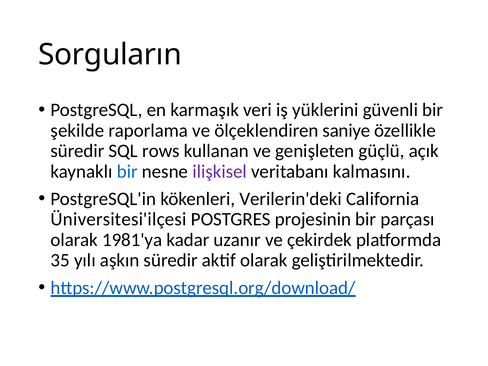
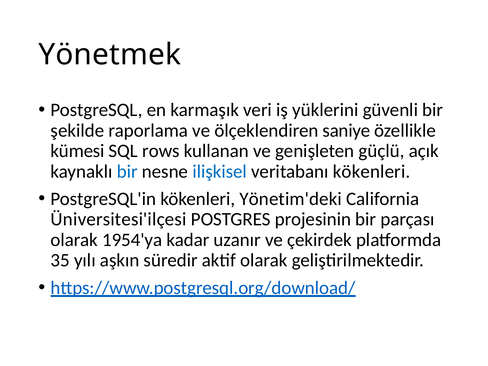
Sorguların: Sorguların -> Yönetmek (110, 55)
süredir: süredir -> kümesi (78, 151)
ilişkisel colour: purple -> blue (220, 172)
veritabanı kalmasını: kalmasını -> kökenleri (372, 172)
Verilerin'deki: Verilerin'deki -> Yönetim'deki (291, 199)
1981'ya: 1981'ya -> 1954'ya (132, 240)
